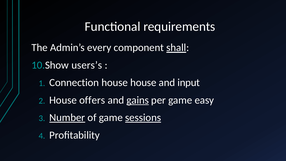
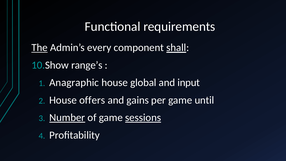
The underline: none -> present (40, 48)
users’s: users’s -> range’s (87, 65)
Connection: Connection -> Anagraphic (74, 83)
house house: house -> global (143, 83)
gains underline: present -> none (138, 100)
easy: easy -> until (204, 100)
